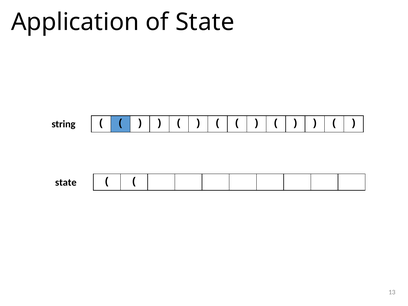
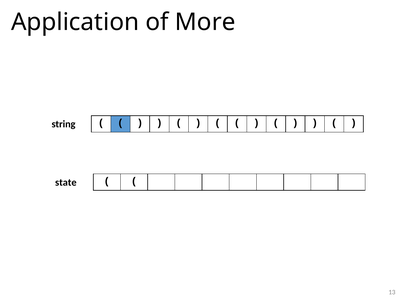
of State: State -> More (205, 22)
